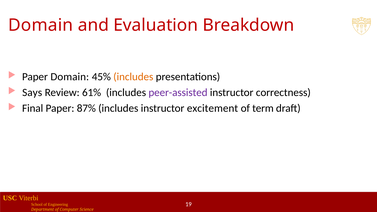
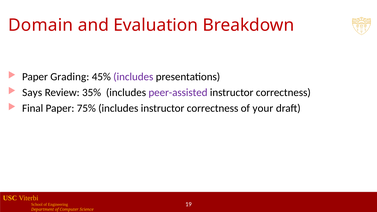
Paper Domain: Domain -> Grading (70, 77)
includes colour: orange -> purple (133, 77)
61%: 61% -> 35% (92, 92)
87%: 87% -> 75% (86, 108)
includes instructor excitement: excitement -> correctness (213, 108)
term: term -> your (263, 108)
